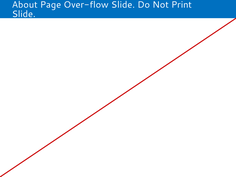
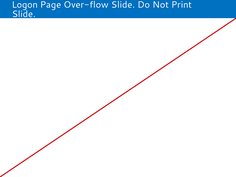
About: About -> Logon (25, 5)
